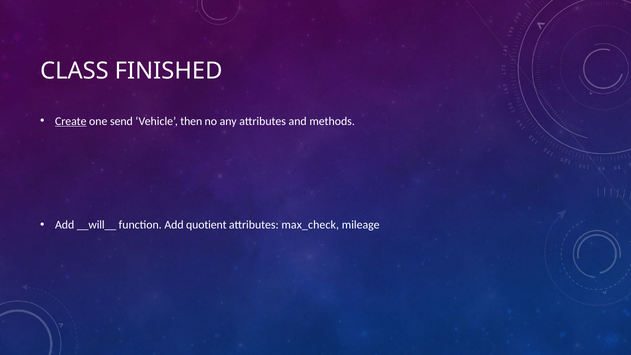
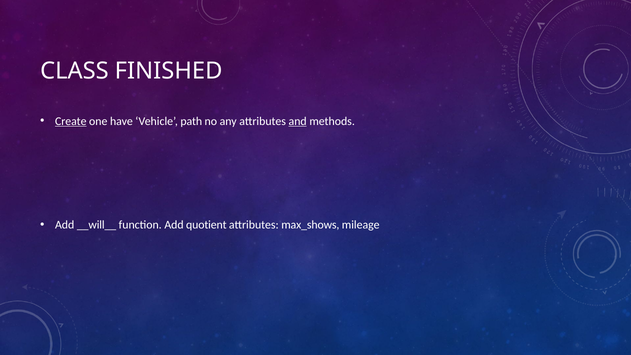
send: send -> have (121, 121)
then: then -> path (191, 121)
and underline: none -> present (298, 121)
max_check: max_check -> max_shows (310, 225)
